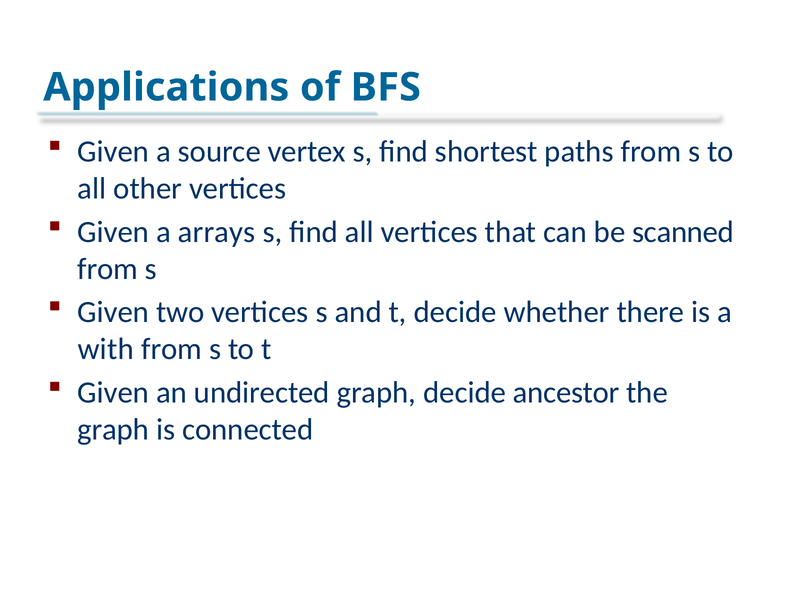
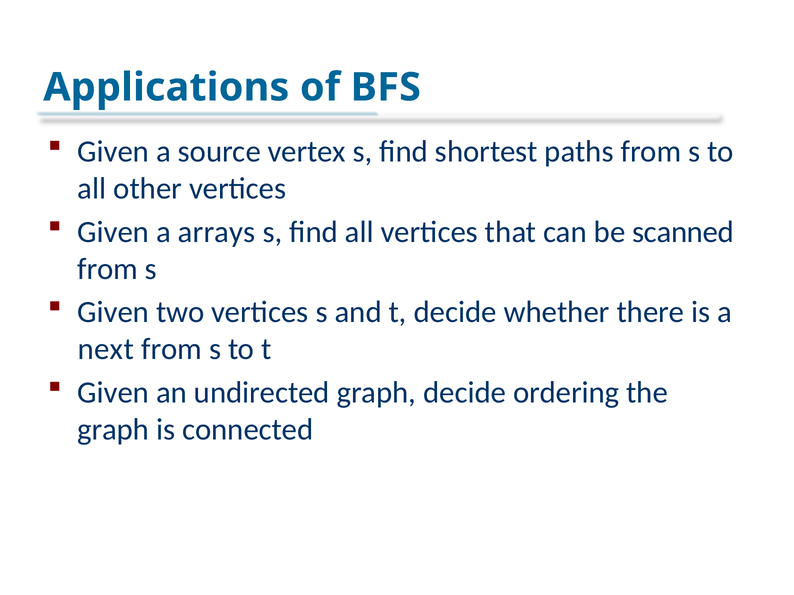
with: with -> next (106, 349)
ancestor: ancestor -> ordering (566, 393)
